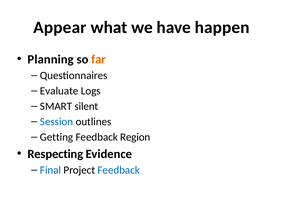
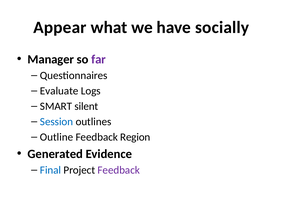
happen: happen -> socially (222, 27)
Planning: Planning -> Manager (51, 59)
far colour: orange -> purple (99, 59)
Getting: Getting -> Outline (57, 137)
Respecting: Respecting -> Generated (55, 154)
Feedback colour: blue -> purple (119, 170)
